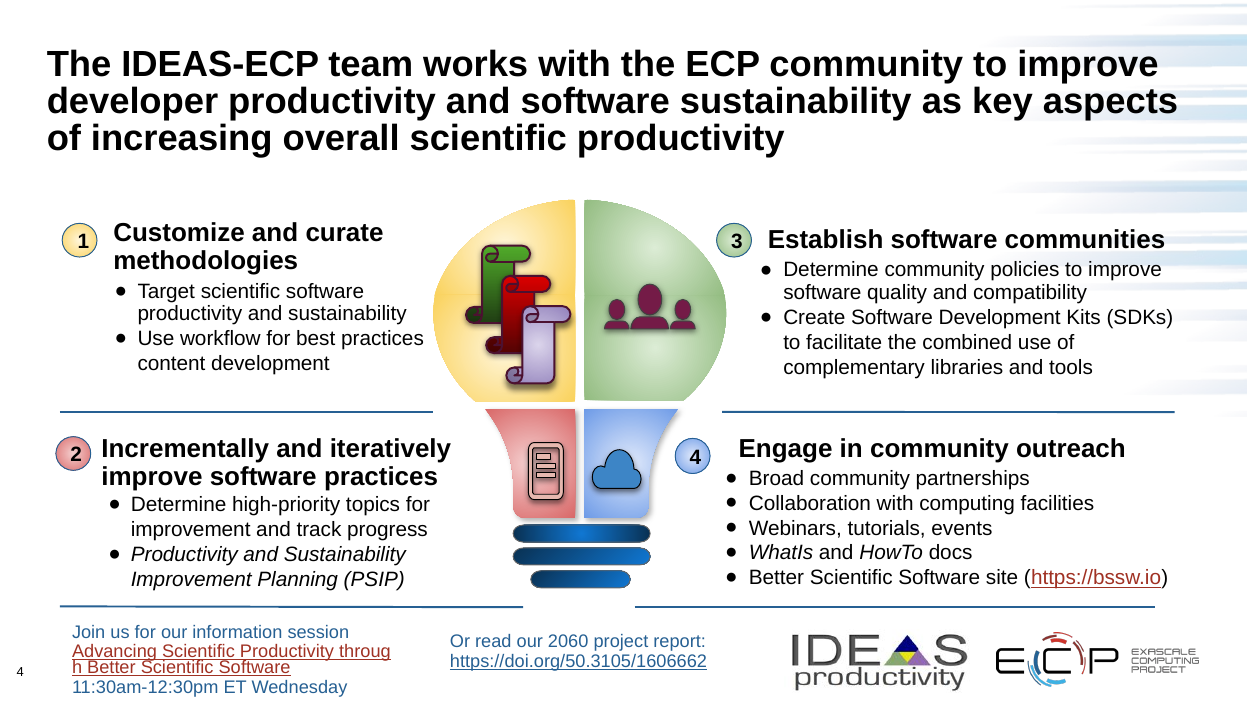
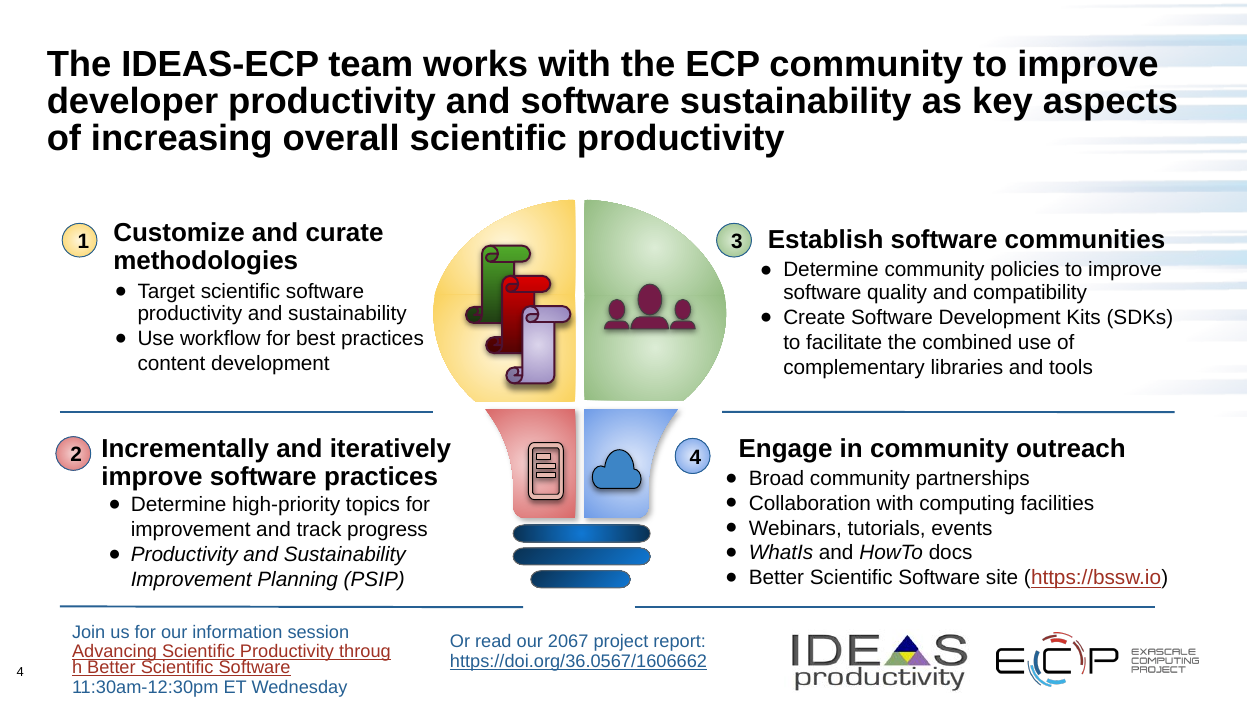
2060: 2060 -> 2067 (568, 643)
https://doi.org/50.3105/1606662: https://doi.org/50.3105/1606662 -> https://doi.org/36.0567/1606662 (578, 662)
